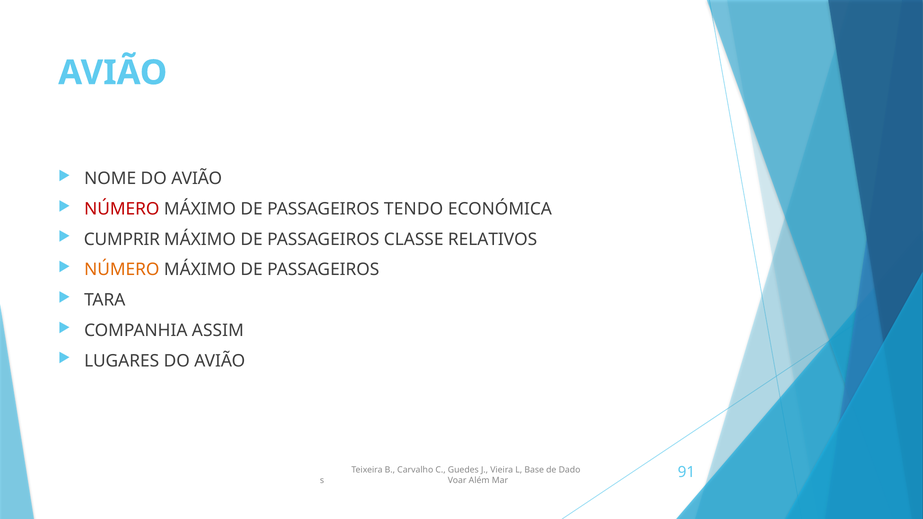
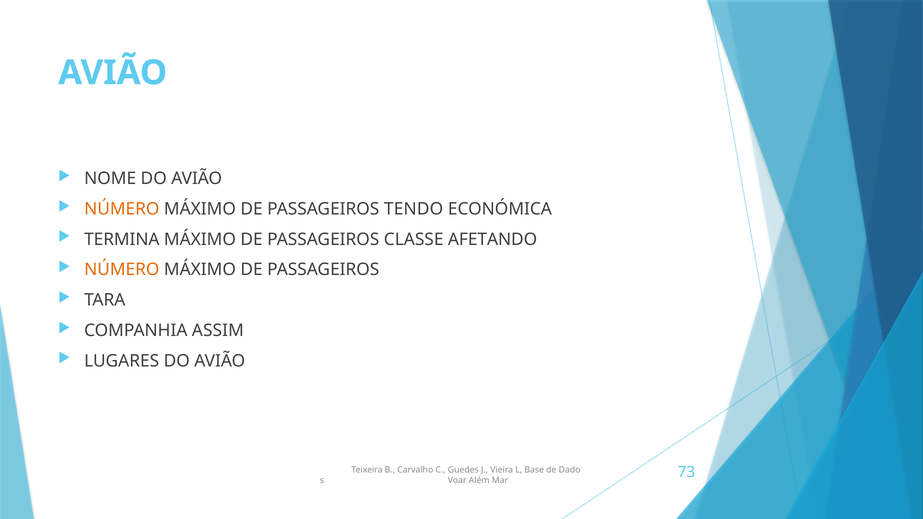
NÚMERO colour: red -> orange (122, 209)
CUMPRIR: CUMPRIR -> TERMINA (122, 239)
RELATIVOS: RELATIVOS -> AFETANDO (493, 239)
91: 91 -> 73 (686, 472)
